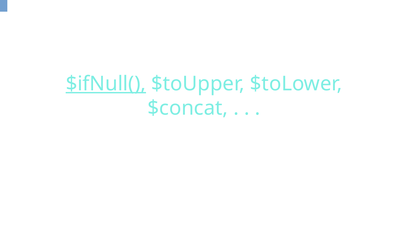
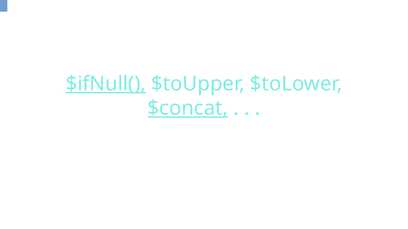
$concat underline: none -> present (188, 108)
